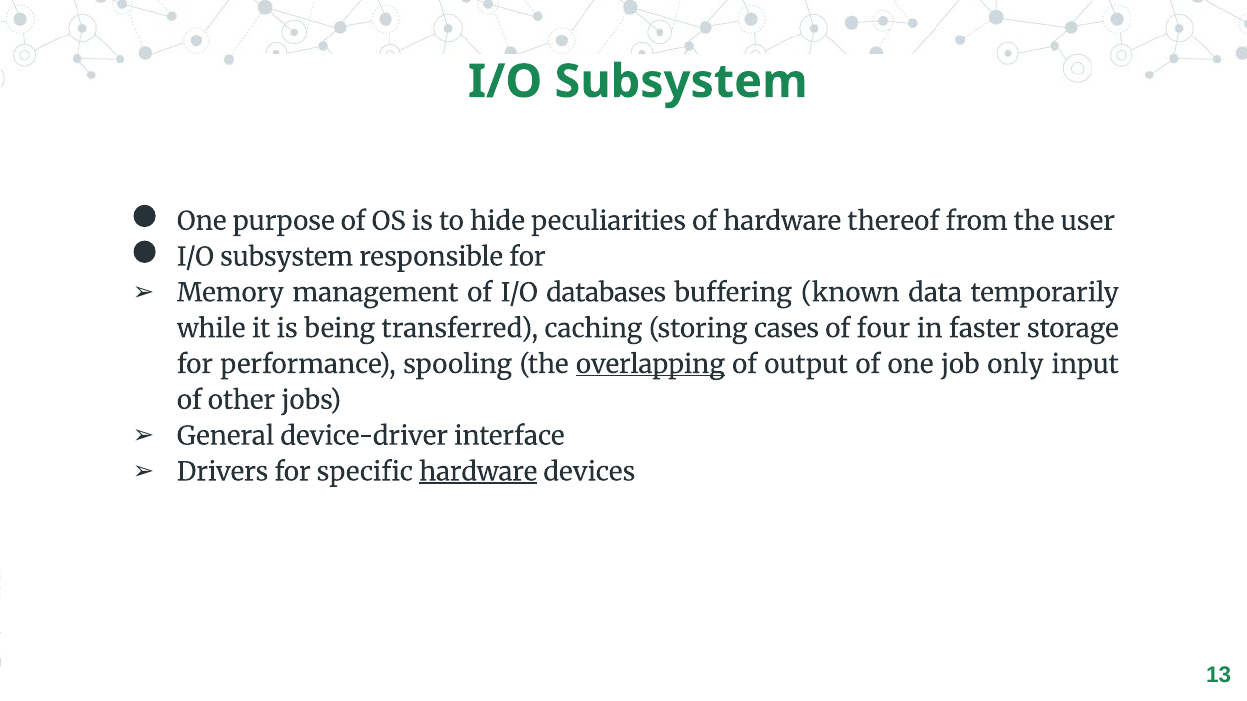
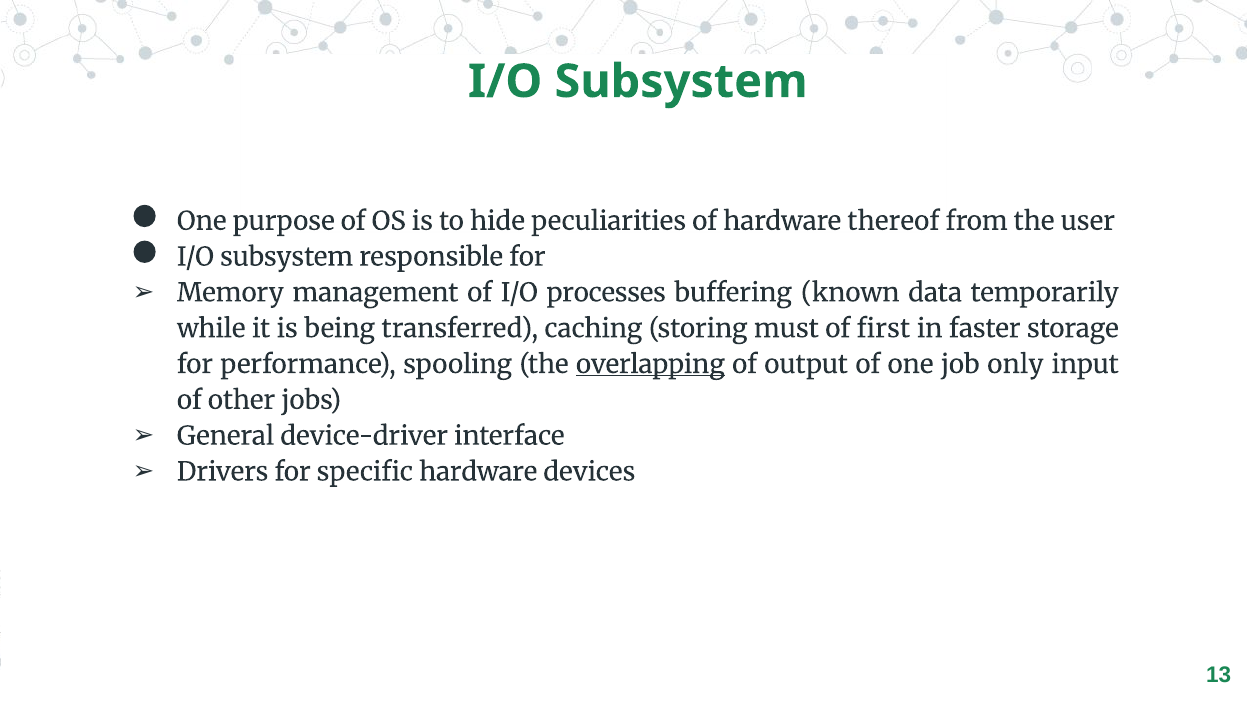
databases: databases -> processes (606, 293)
cases: cases -> must (786, 329)
four: four -> first (883, 329)
hardware underline: present -> none (478, 472)
